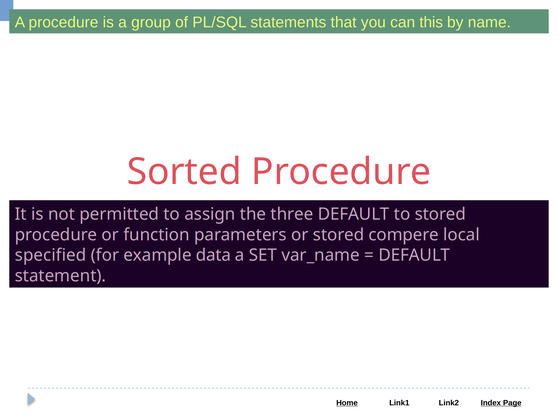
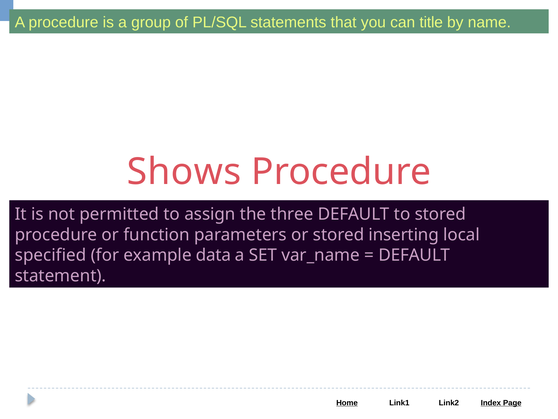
this: this -> title (431, 22)
Sorted: Sorted -> Shows (184, 172)
compere: compere -> inserting (404, 235)
